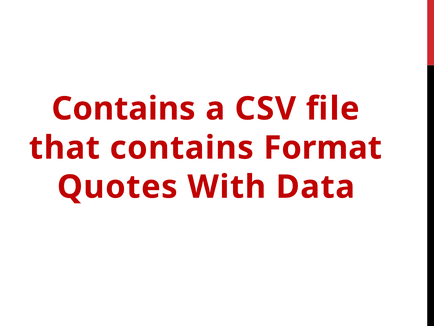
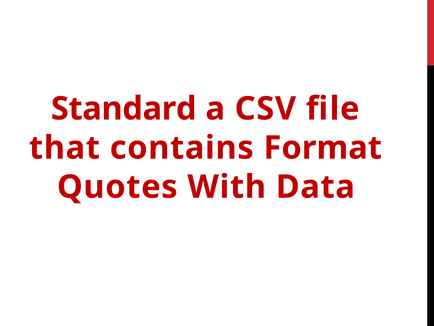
Contains: Contains -> Standard (124, 109)
